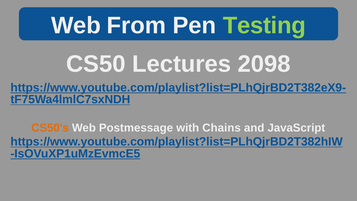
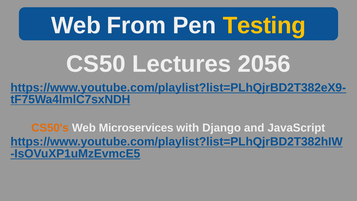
Testing colour: light green -> yellow (264, 25)
2098: 2098 -> 2056 (264, 64)
Postmessage: Postmessage -> Microservices (136, 128)
Chains: Chains -> Django (222, 128)
